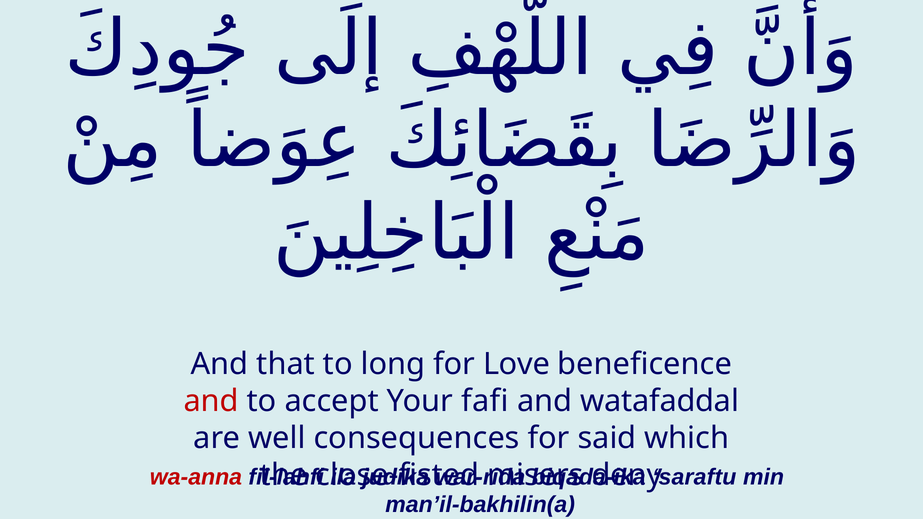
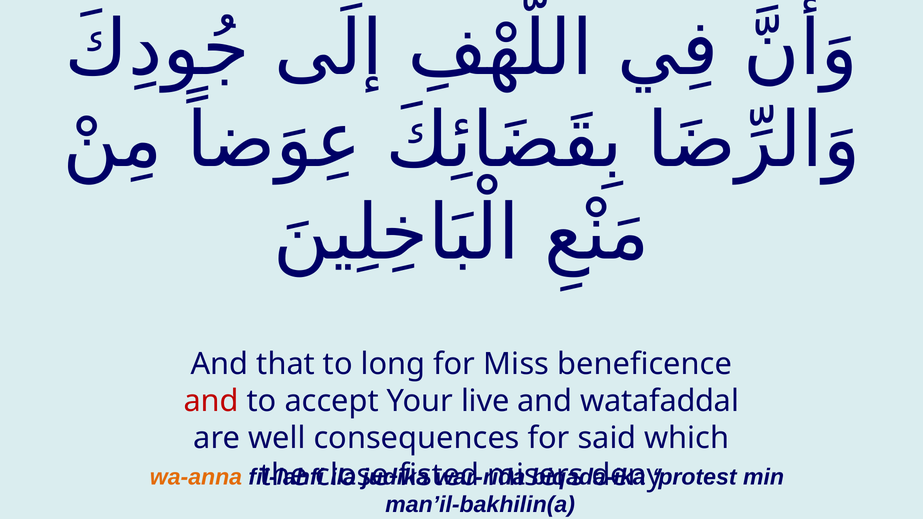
Love: Love -> Miss (516, 364)
fafi: fafi -> live (485, 401)
wa-anna colour: red -> orange (196, 477)
saraftu: saraftu -> protest (694, 477)
